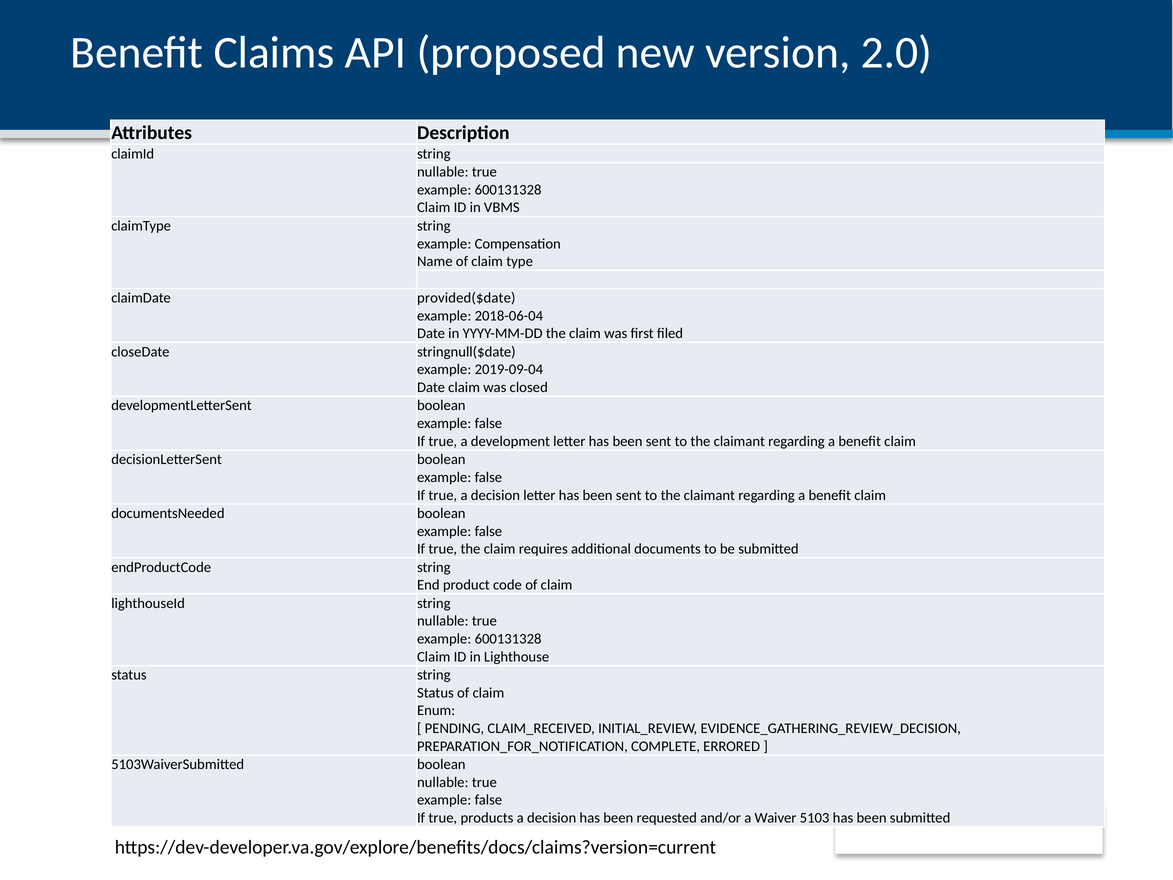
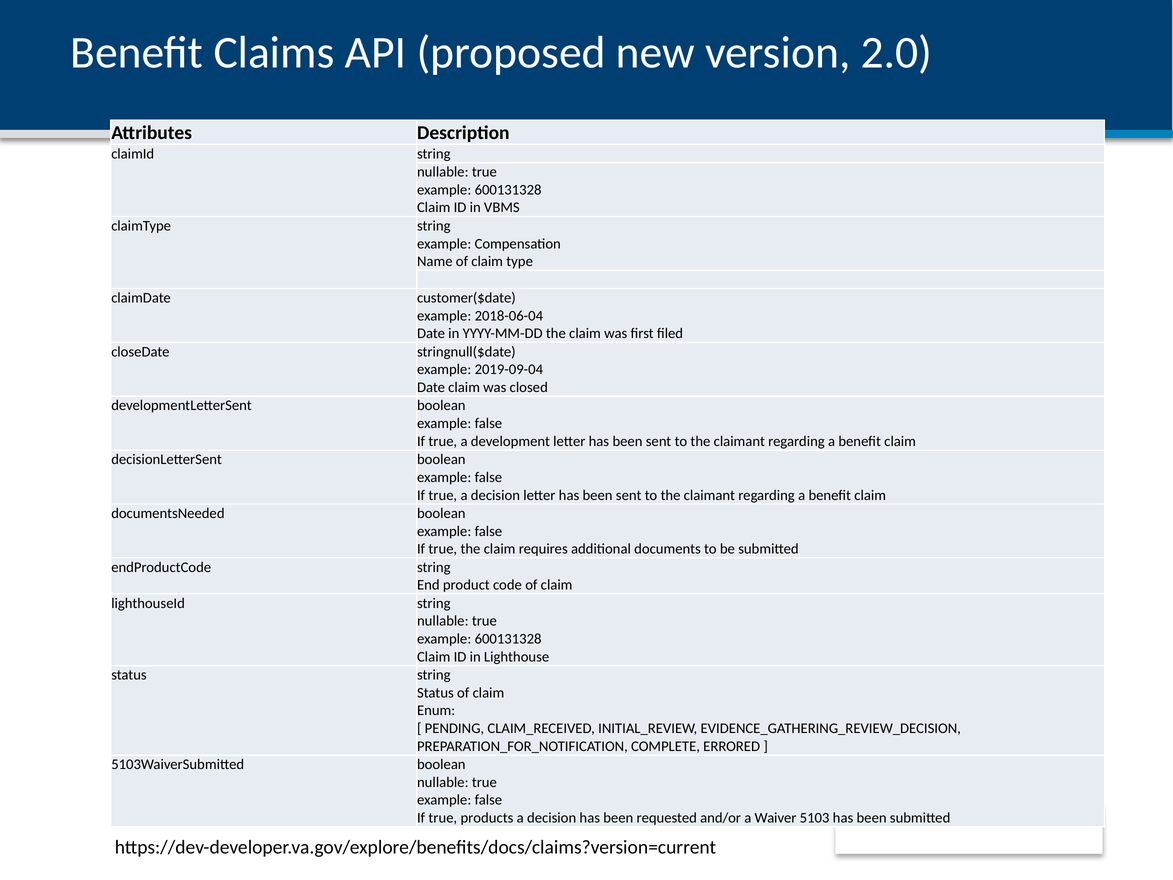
provided($date: provided($date -> customer($date (466, 298)
